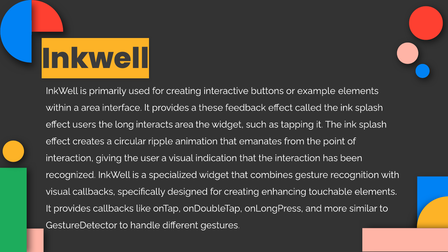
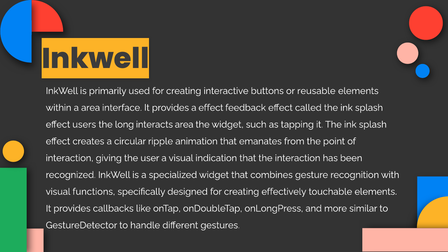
example: example -> reusable (316, 91)
a these: these -> effect (211, 108)
visual callbacks: callbacks -> functions (94, 192)
enhancing: enhancing -> effectively (284, 192)
